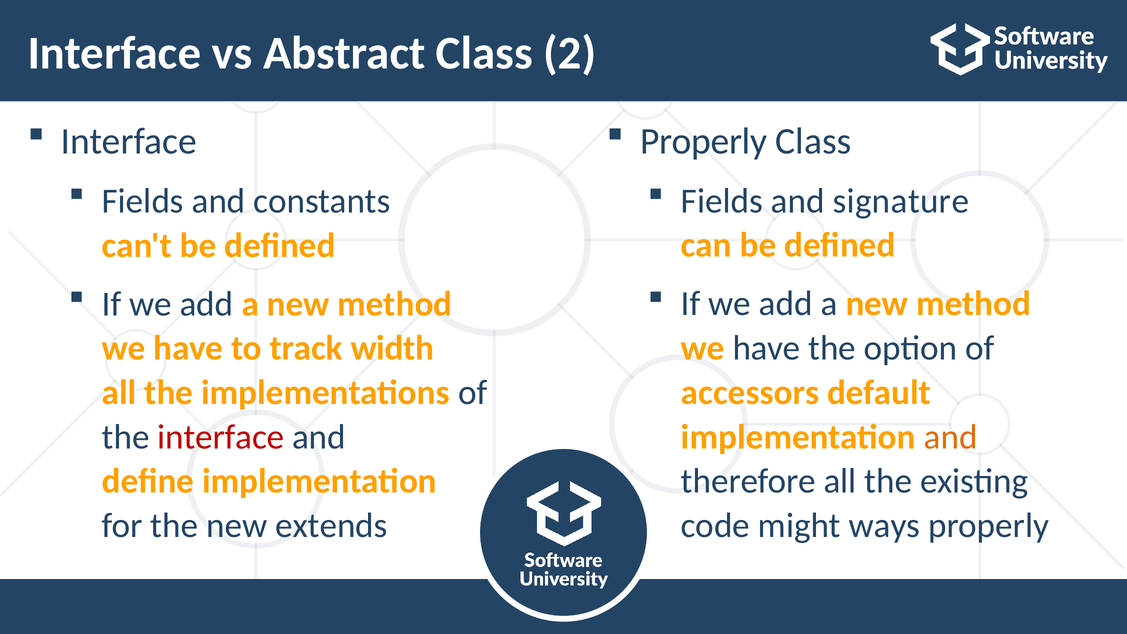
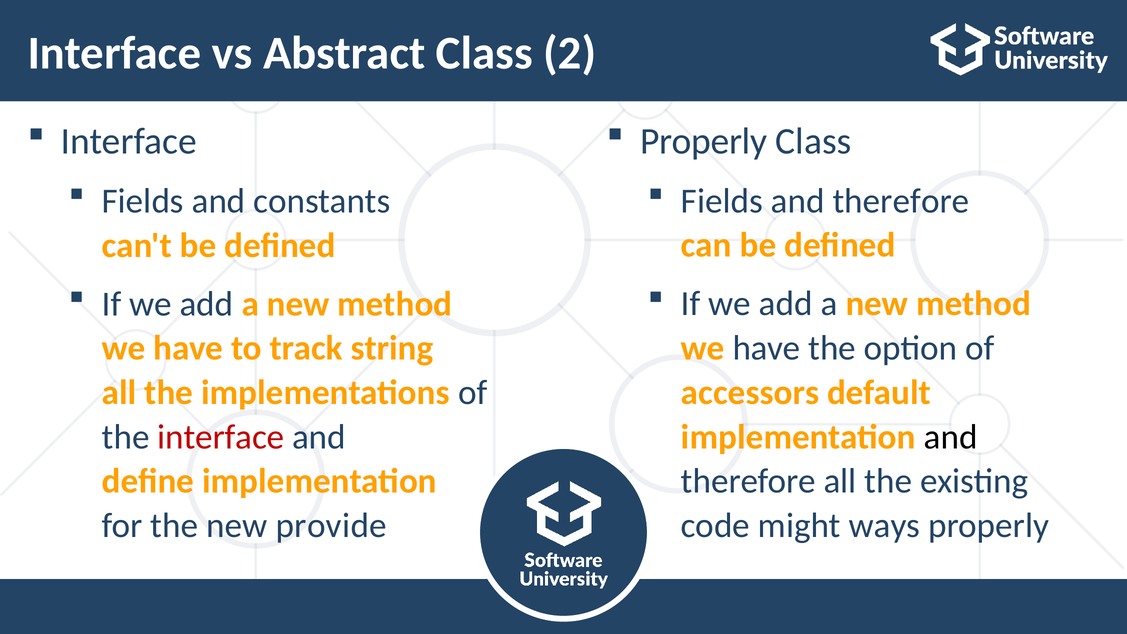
Fields and signature: signature -> therefore (901, 201)
width: width -> string (392, 348)
and colour: orange -> black (951, 437)
extends: extends -> provide (331, 526)
